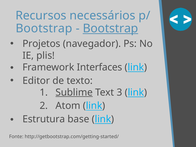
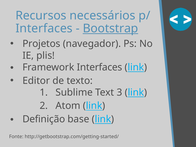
Bootstrap: Bootstrap -> Interfaces (44, 28)
Sublime underline: present -> none (74, 92)
Estrutura: Estrutura -> Definição (44, 119)
